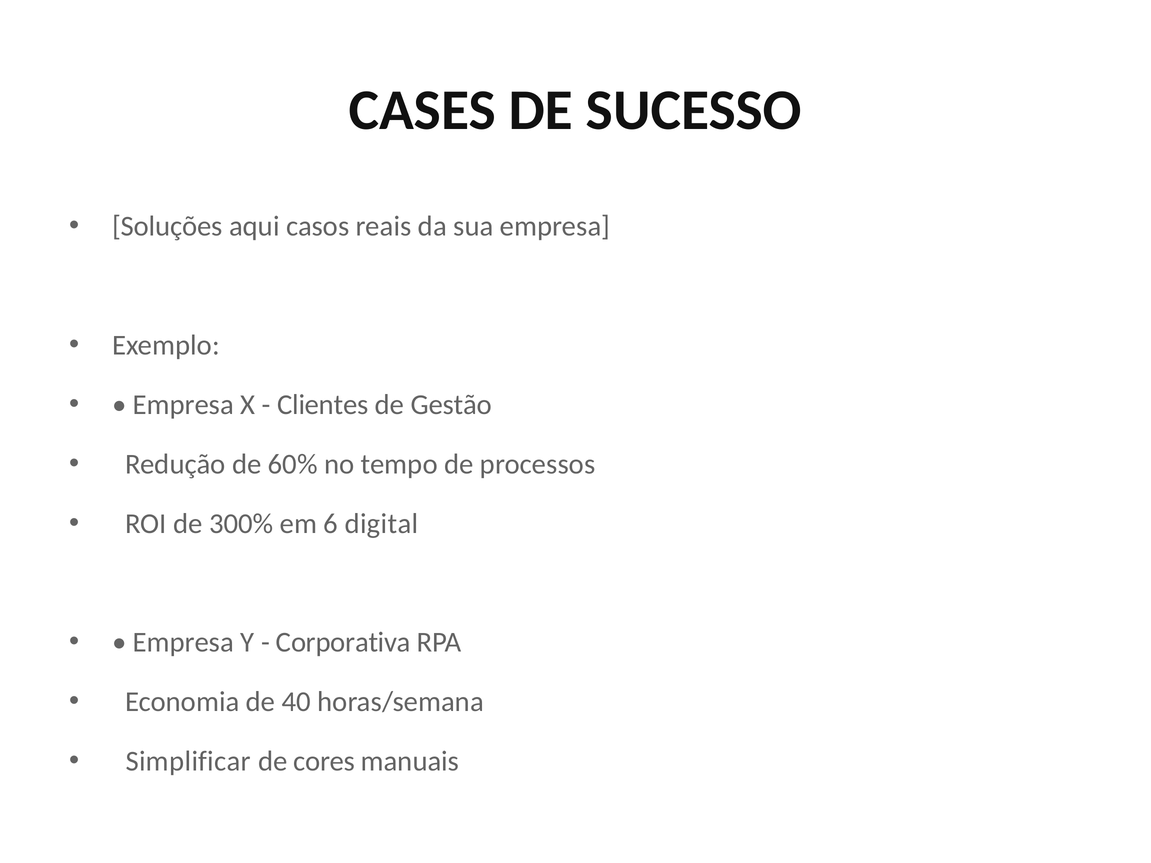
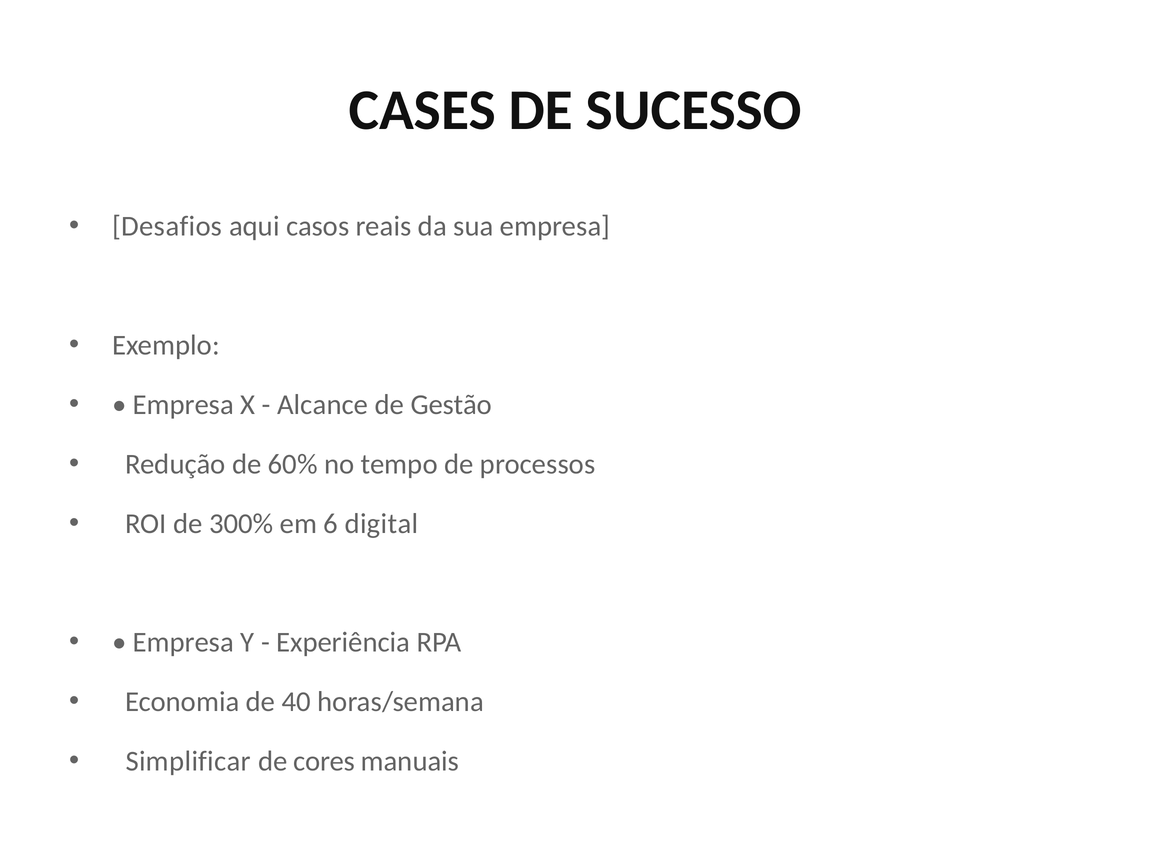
Soluções: Soluções -> Desafios (167, 226)
Clientes: Clientes -> Alcance (323, 405)
Corporativa: Corporativa -> Experiência (343, 643)
